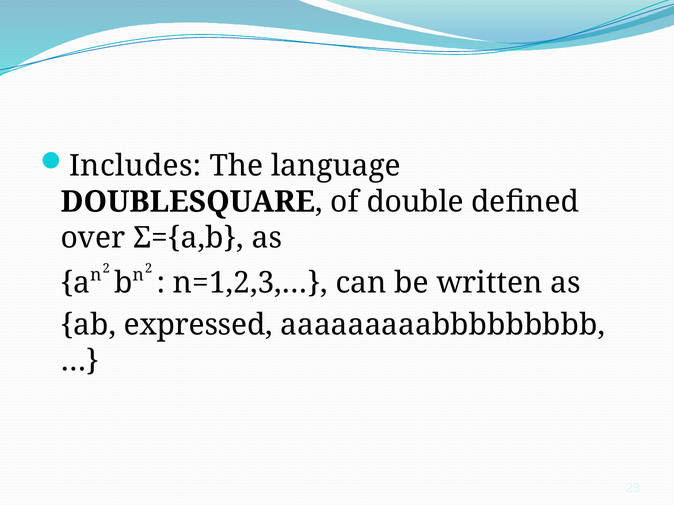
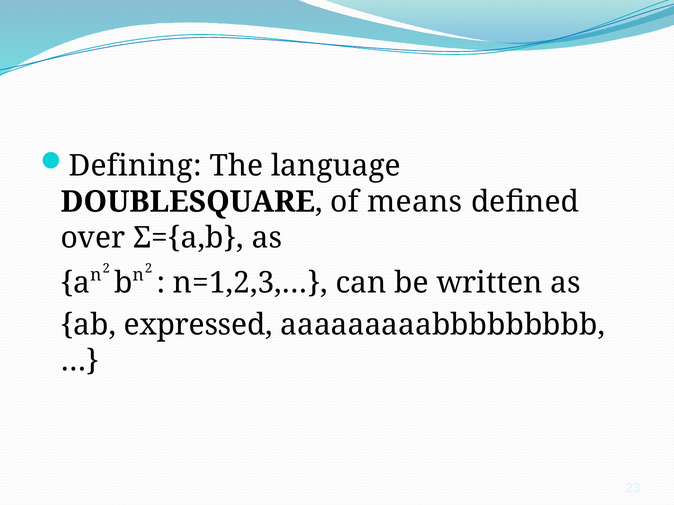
Includes: Includes -> Defining (135, 166)
double: double -> means (415, 202)
